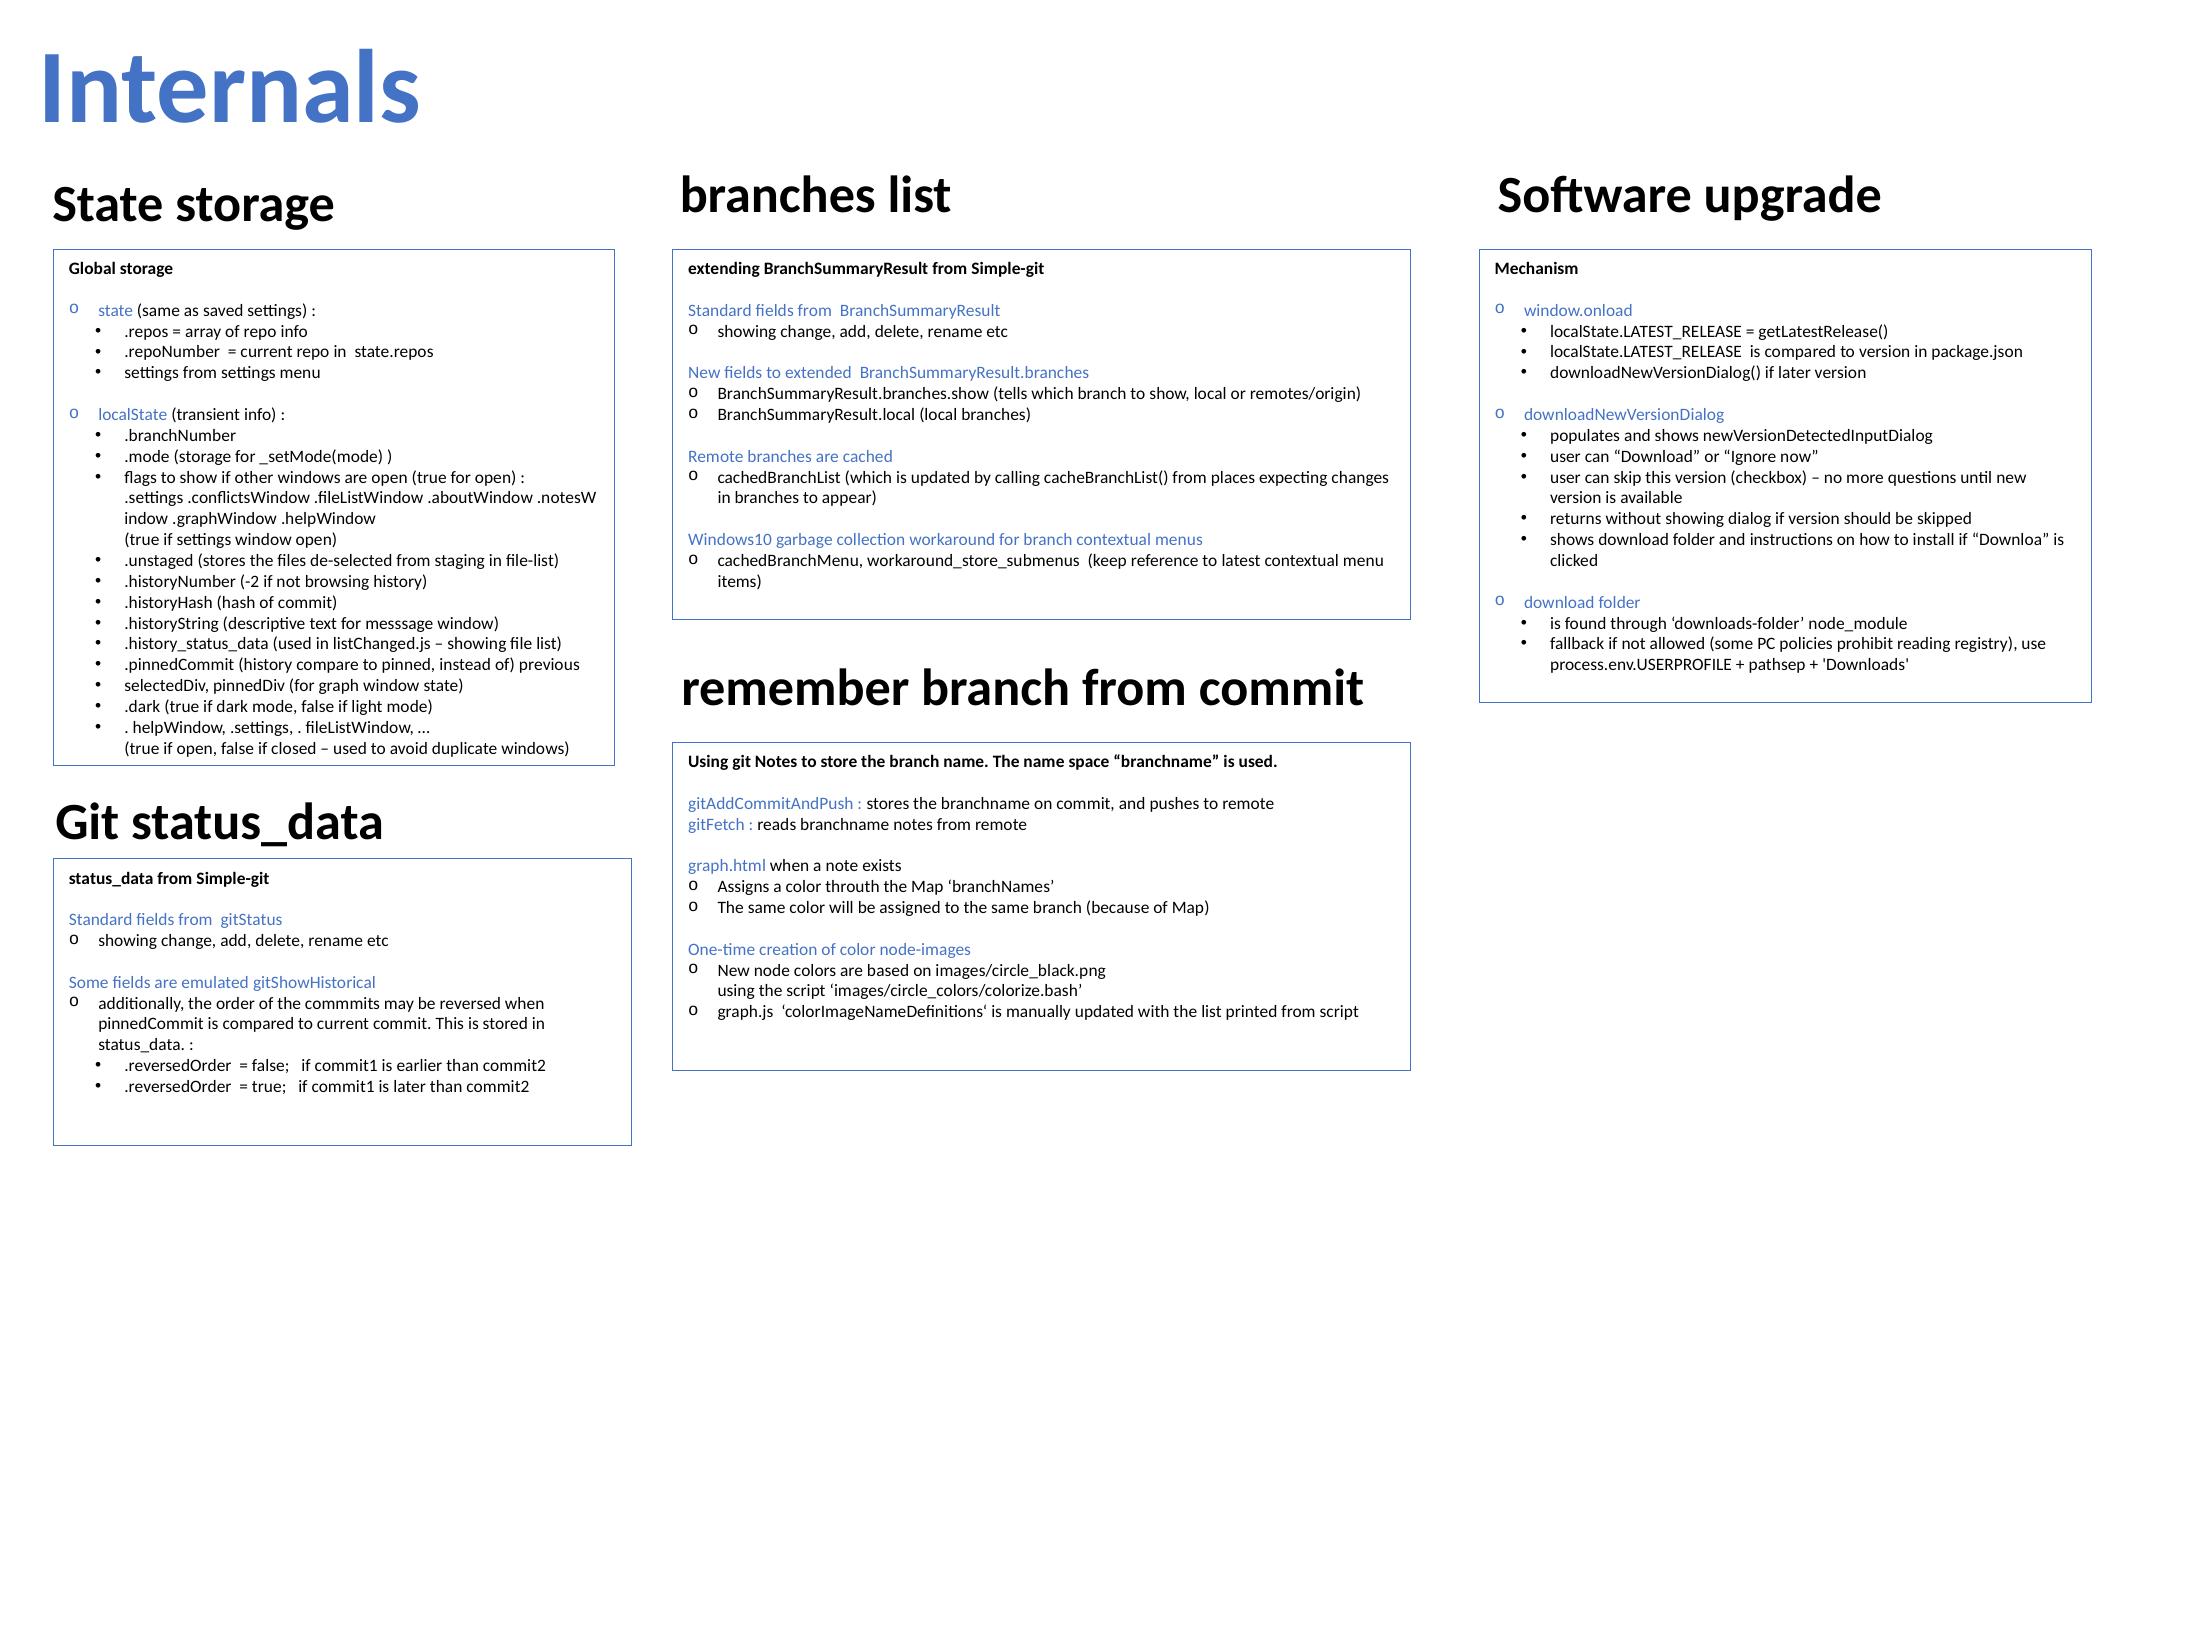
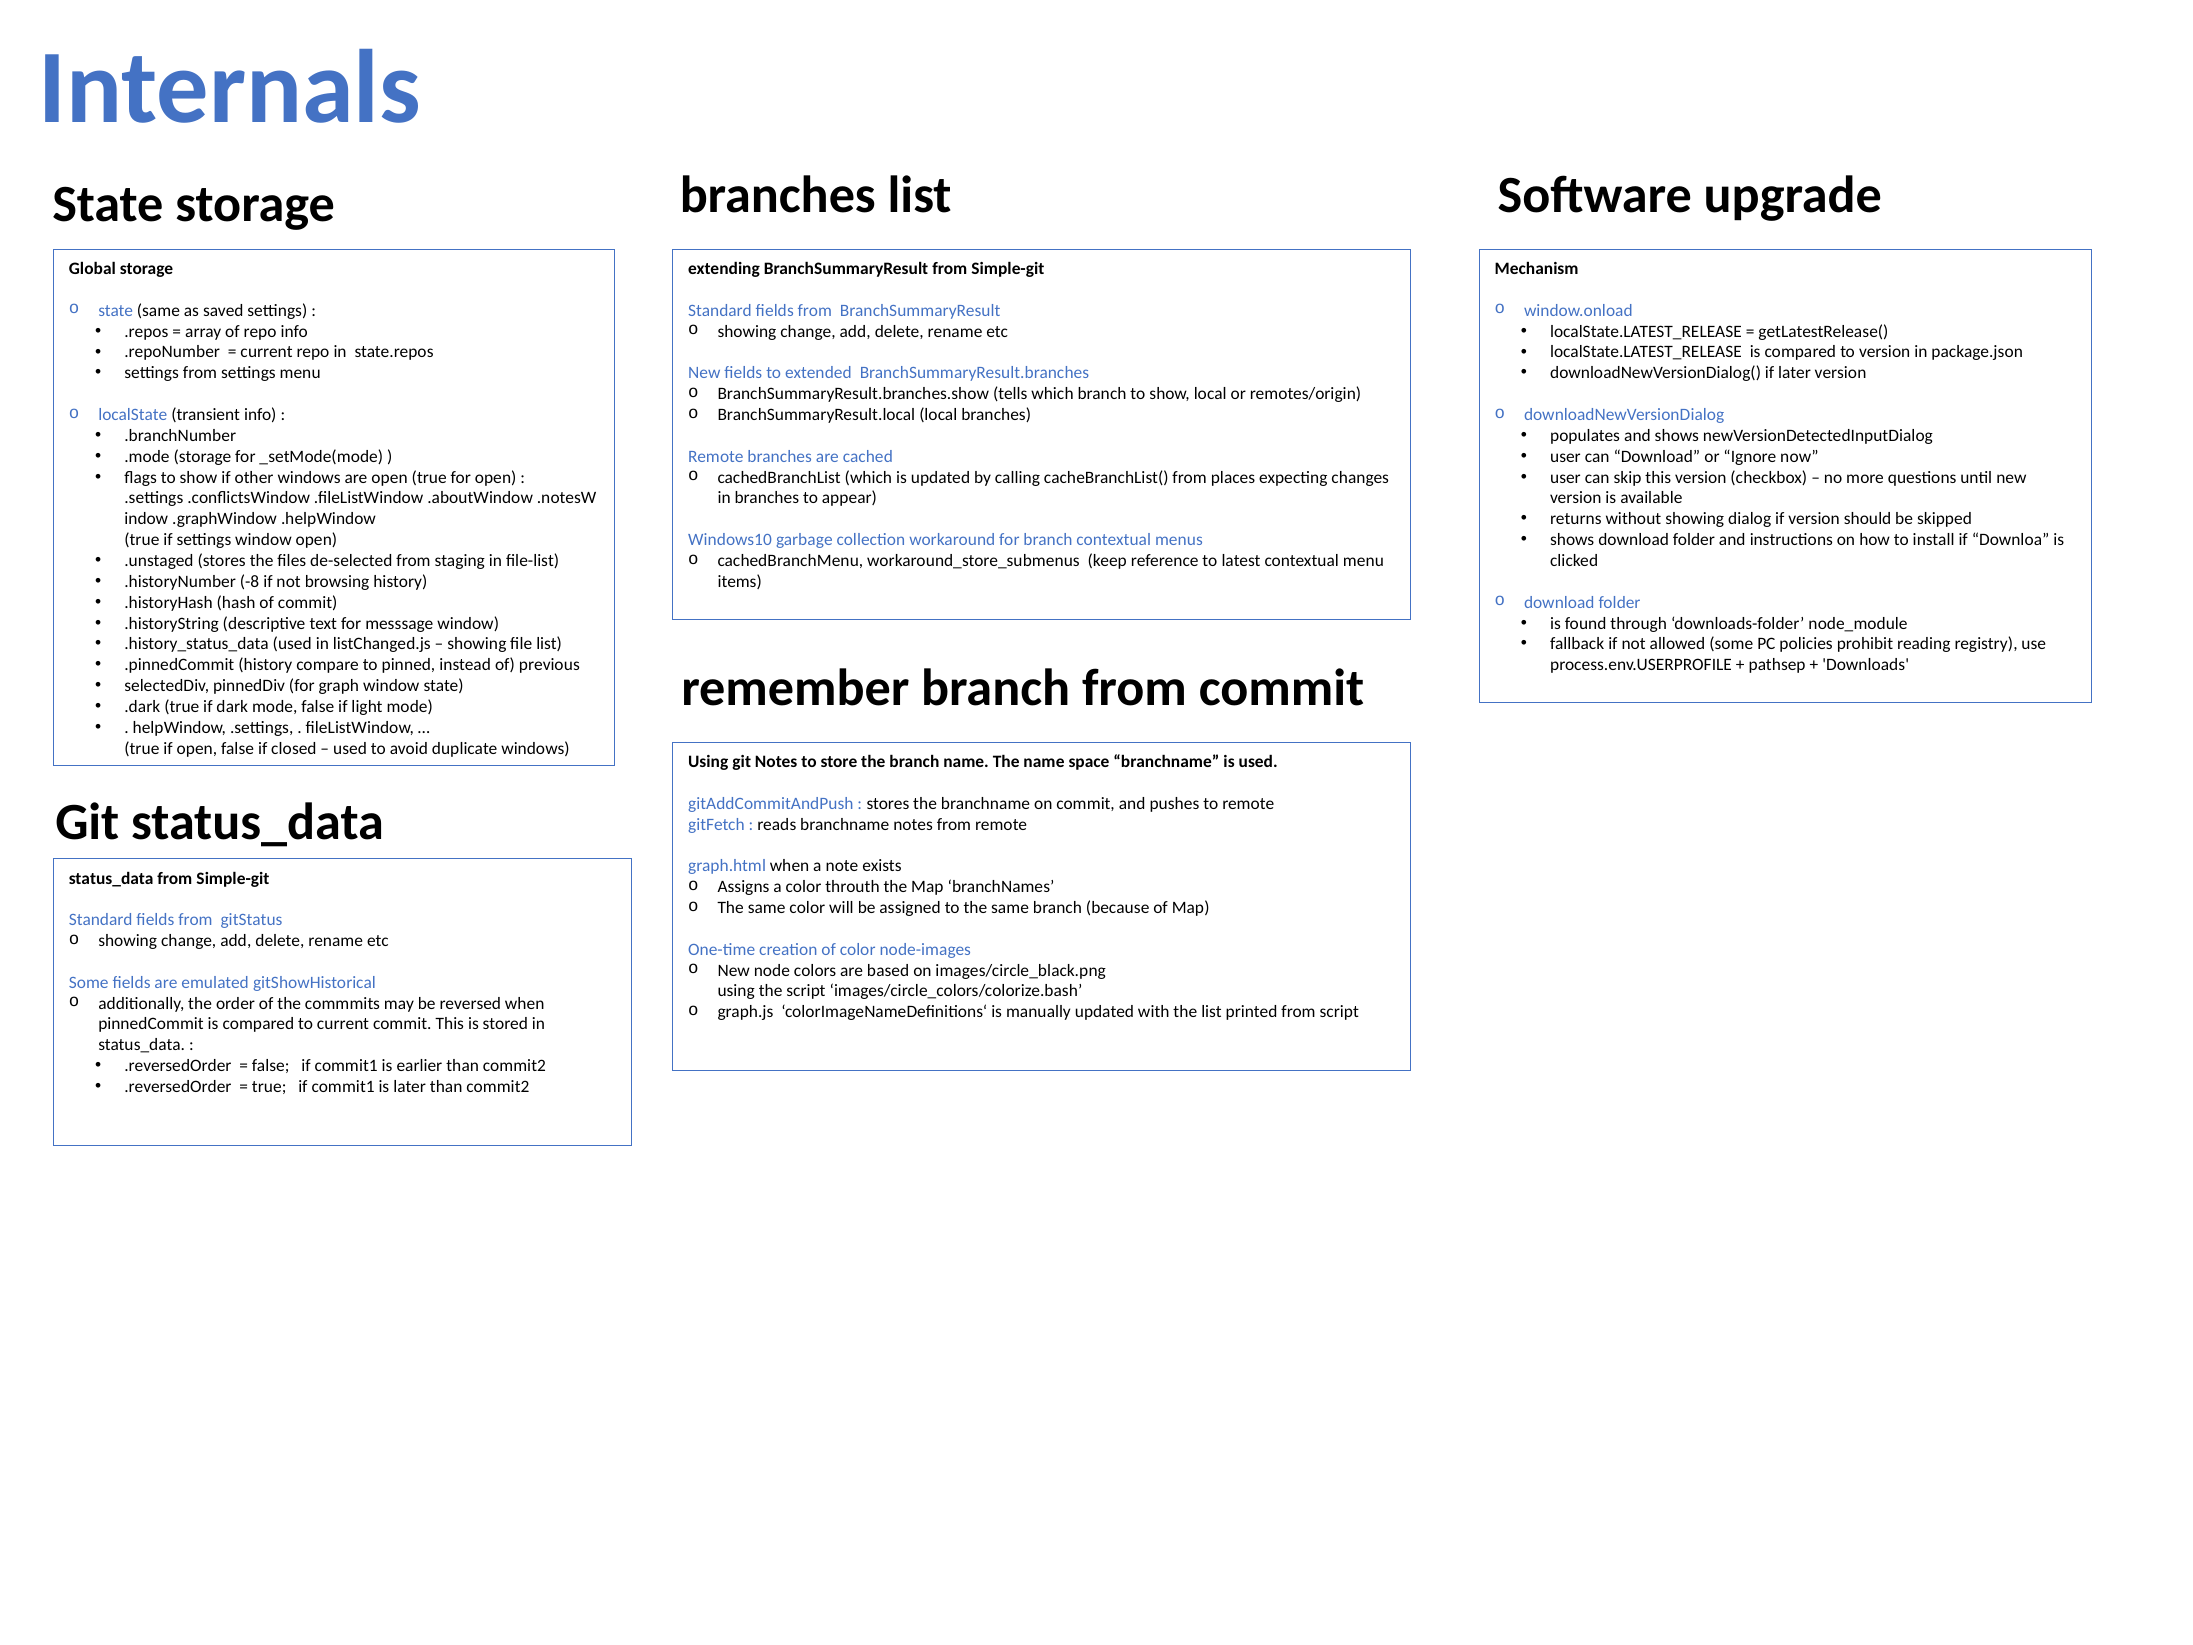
-2: -2 -> -8 (250, 581)
